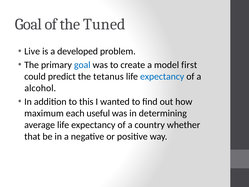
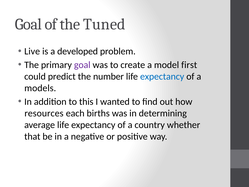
goal colour: blue -> purple (82, 65)
tetanus: tetanus -> number (109, 76)
alcohol: alcohol -> models (40, 88)
maximum: maximum -> resources (44, 113)
useful: useful -> births (98, 113)
